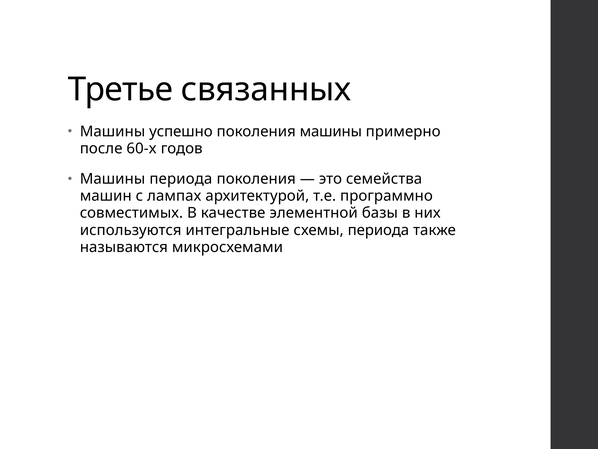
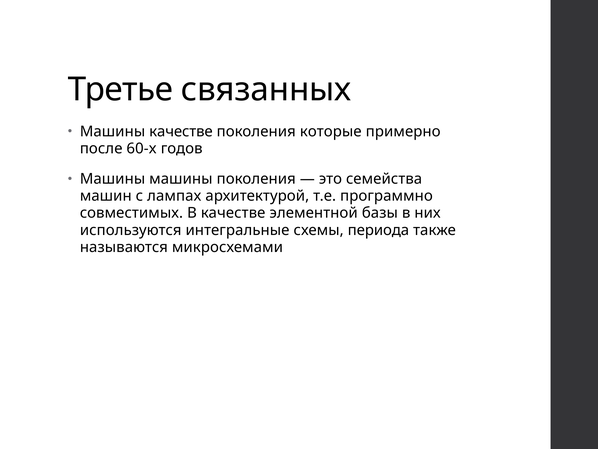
Машины успешно: успешно -> качестве (181, 131)
поколения машины: машины -> которые (331, 131)
Машины периода: периода -> машины (181, 179)
